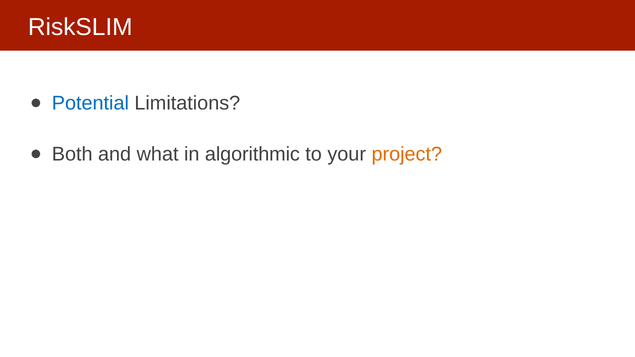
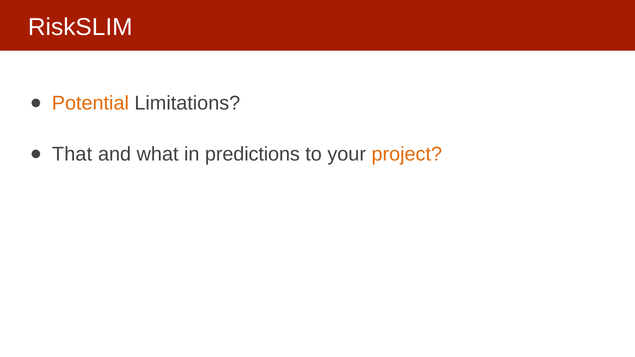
Potential colour: blue -> orange (90, 103)
Both: Both -> That (72, 154)
algorithmic: algorithmic -> predictions (252, 154)
